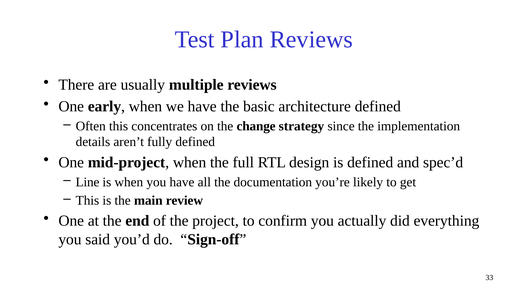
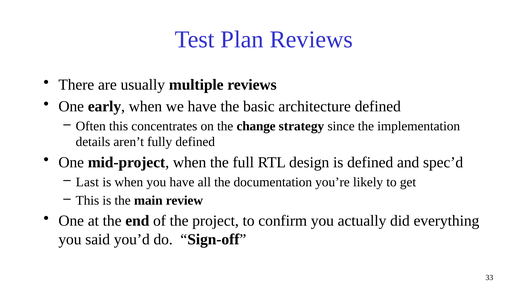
Line: Line -> Last (87, 182)
